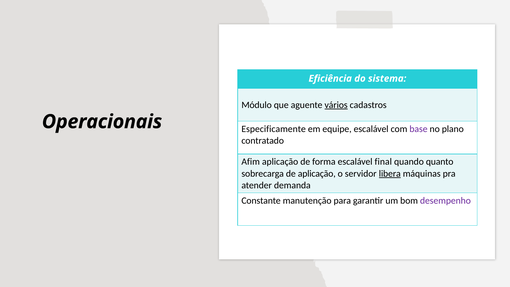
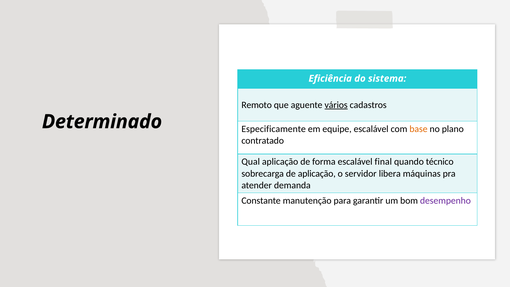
Módulo: Módulo -> Remoto (257, 105)
Operacionais: Operacionais -> Determinado (102, 122)
base colour: purple -> orange (419, 129)
Afim: Afim -> Qual (251, 162)
quanto: quanto -> técnico (440, 162)
libera underline: present -> none (390, 173)
